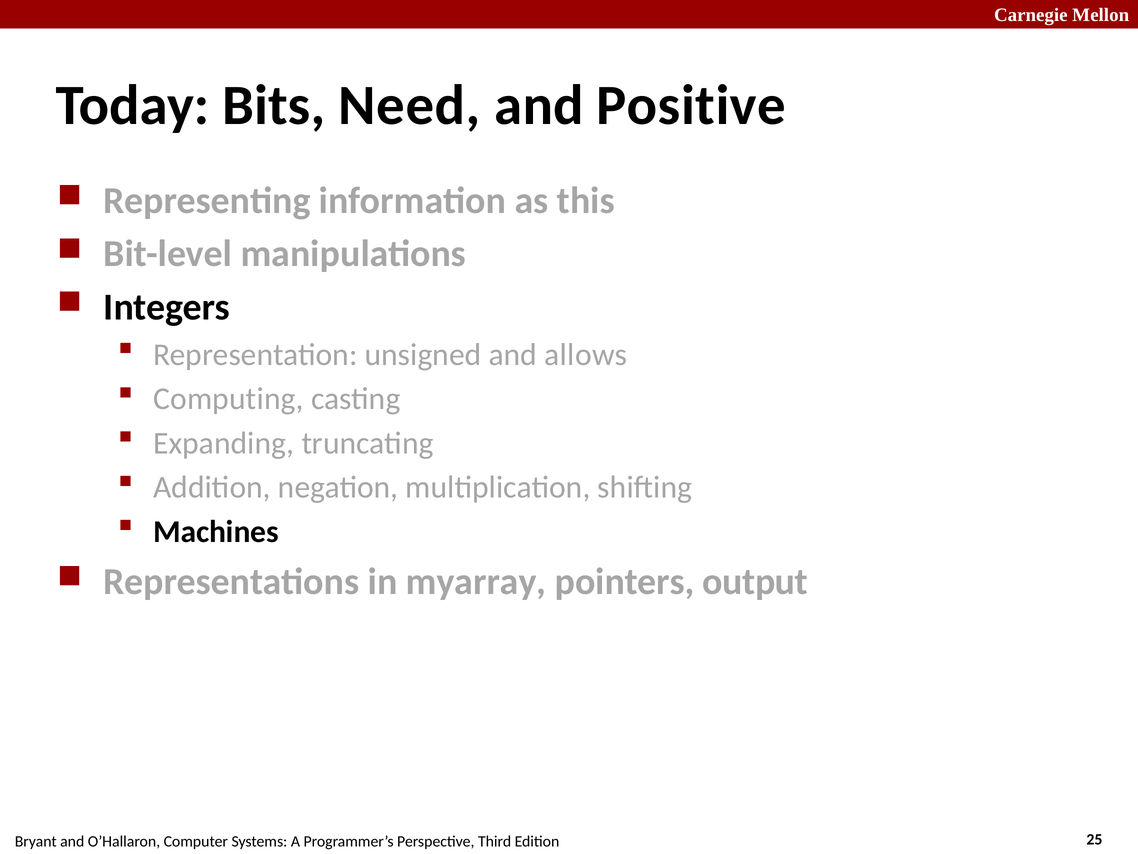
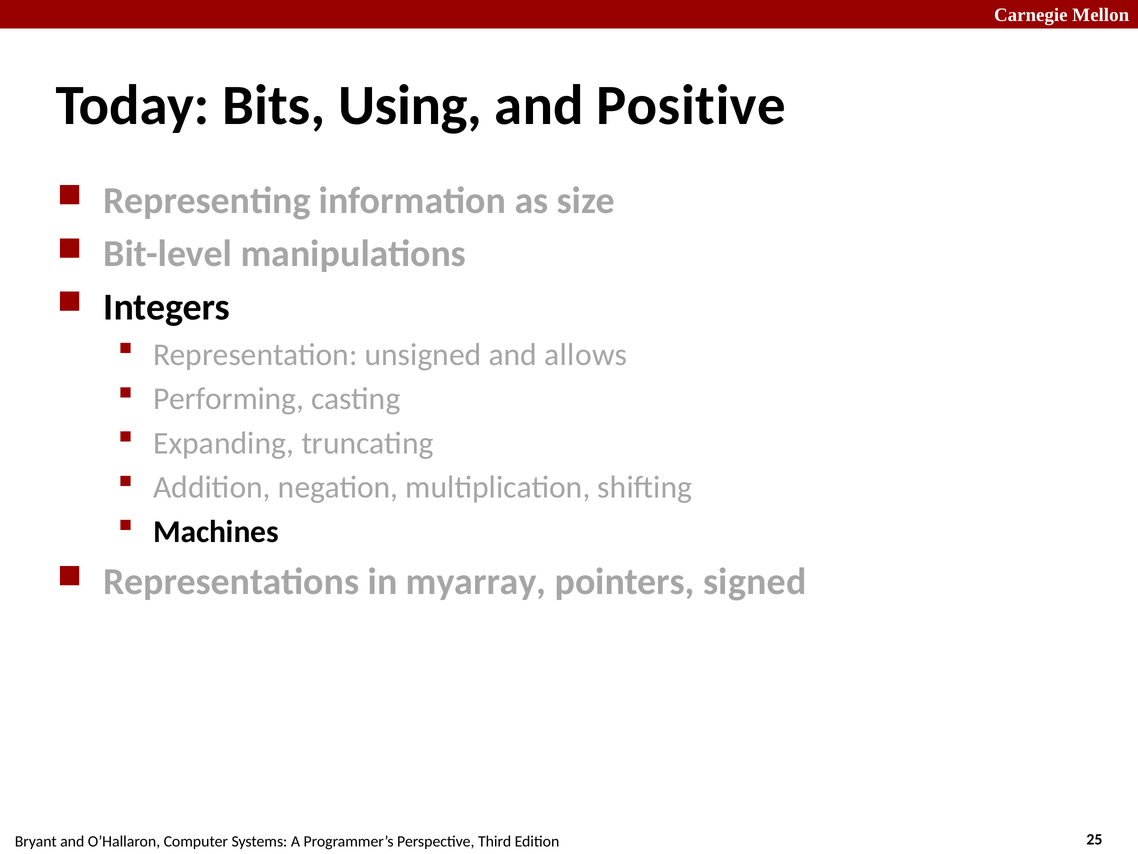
Need: Need -> Using (410, 106)
this: this -> size (586, 201)
Computing: Computing -> Performing (229, 399)
output: output -> signed (755, 581)
